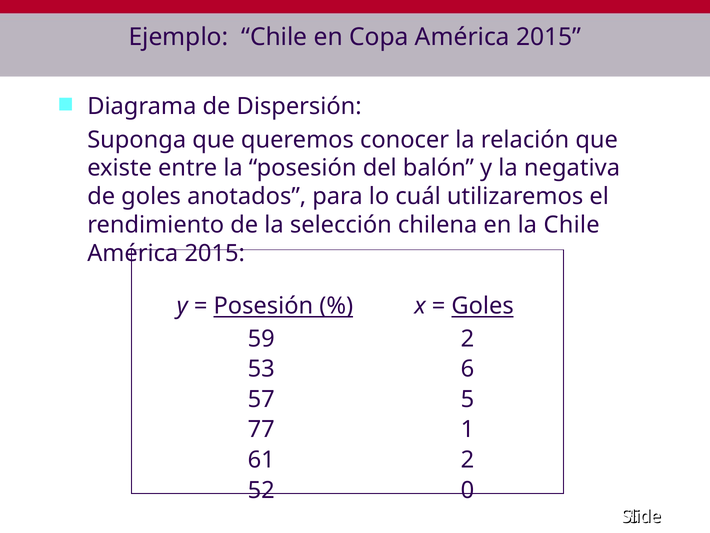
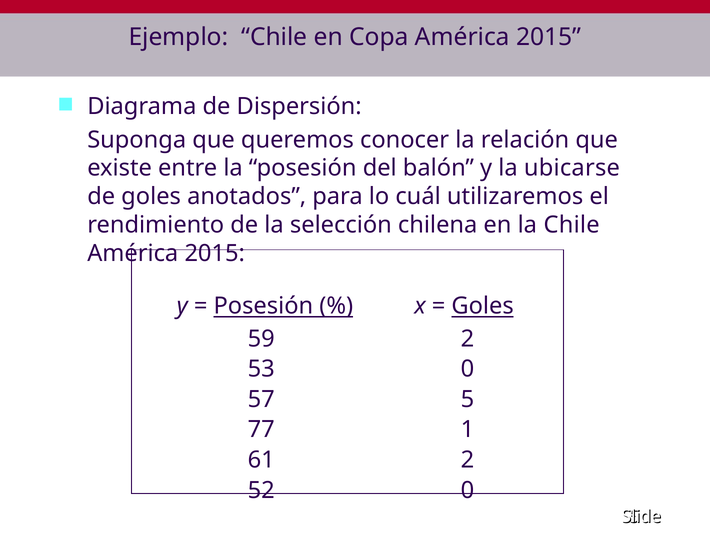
negativa: negativa -> ubicarse (572, 168)
53 6: 6 -> 0 (468, 369)
